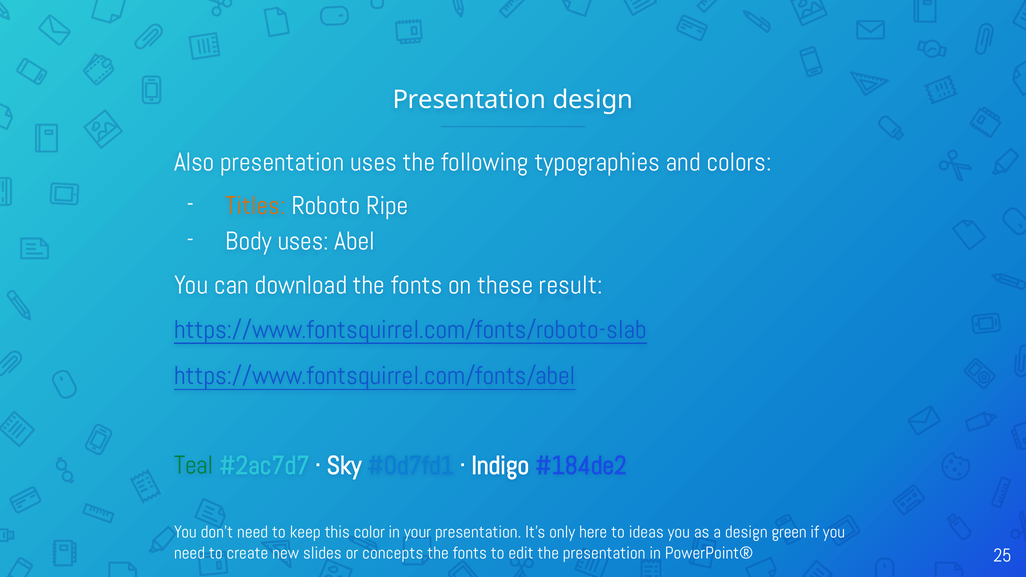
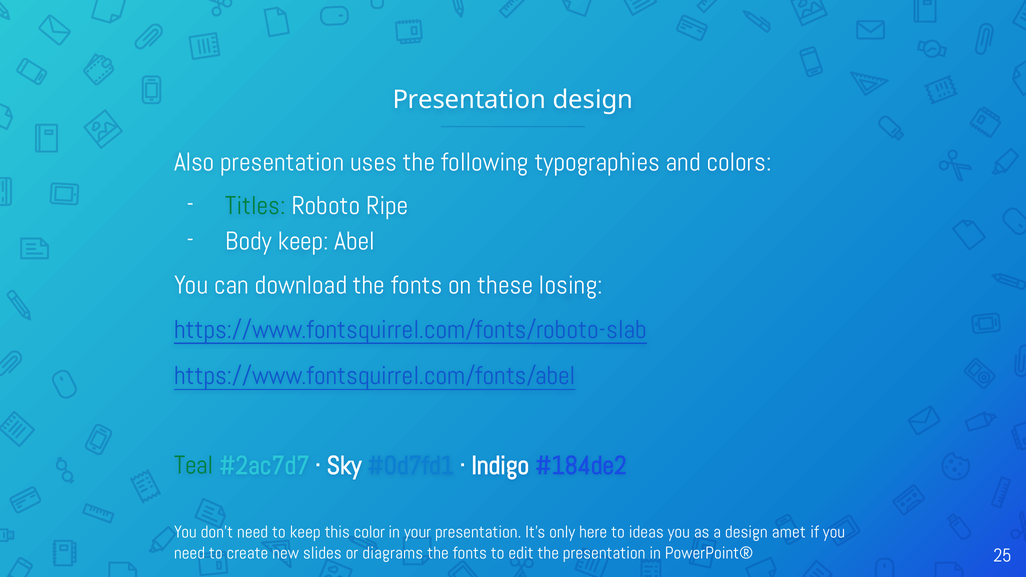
Titles colour: orange -> green (256, 206)
Body uses: uses -> keep (303, 241)
result: result -> losing (571, 285)
green: green -> amet (789, 532)
concepts: concepts -> diagrams (393, 553)
